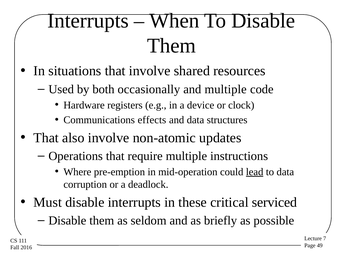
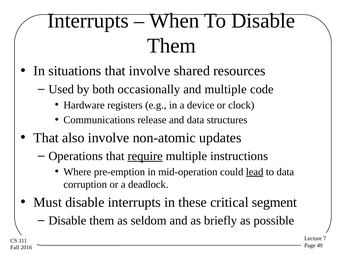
effects: effects -> release (152, 120)
require underline: none -> present (145, 156)
serviced: serviced -> segment (274, 202)
